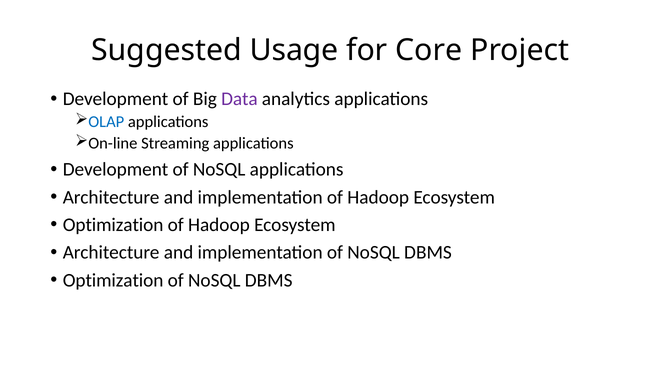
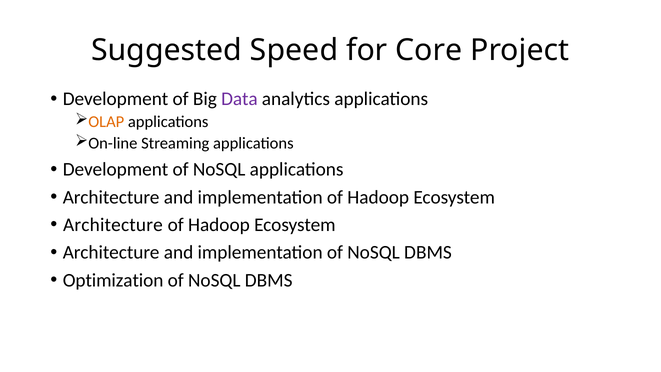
Usage: Usage -> Speed (294, 50)
OLAP colour: blue -> orange (106, 122)
Optimization: Optimization -> Architecture (113, 225)
